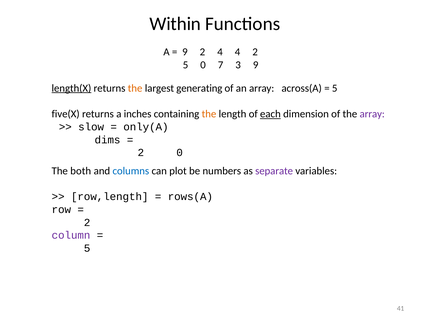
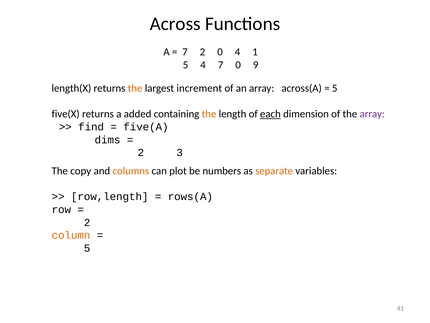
Within: Within -> Across (175, 24)
9: 9 -> 7 (185, 52)
2 4: 4 -> 0 (220, 52)
4 2: 2 -> 1 (255, 52)
5 0: 0 -> 4 (203, 65)
7 3: 3 -> 0 (238, 65)
length(X underline: present -> none (71, 88)
generating: generating -> increment (199, 88)
inches: inches -> added (138, 114)
slow: slow -> find (91, 127)
only(A: only(A -> five(A (146, 127)
2 0: 0 -> 3 (180, 153)
both: both -> copy (81, 171)
columns colour: blue -> orange (131, 171)
separate colour: purple -> orange (274, 171)
column colour: purple -> orange (71, 235)
